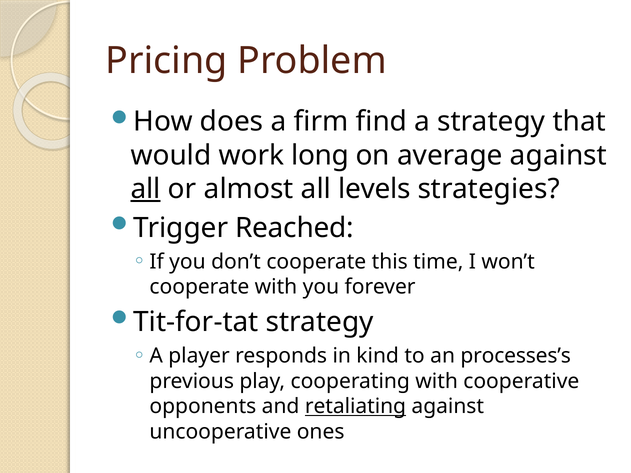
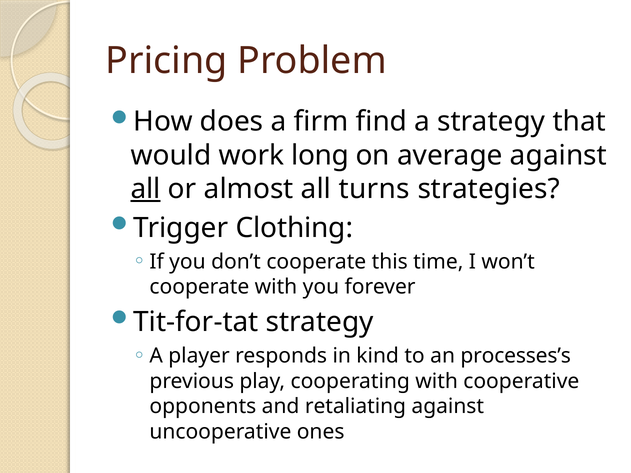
levels: levels -> turns (374, 189)
Reached: Reached -> Clothing (294, 228)
retaliating underline: present -> none (355, 407)
